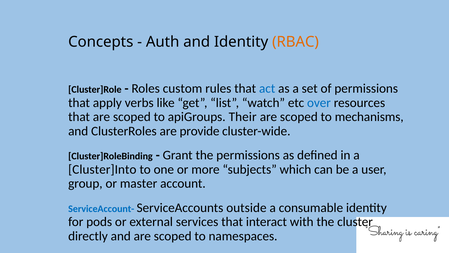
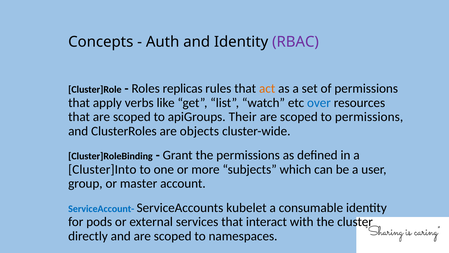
RBAC colour: orange -> purple (296, 42)
custom: custom -> replicas (183, 88)
act colour: blue -> orange (267, 88)
to mechanisms: mechanisms -> permissions (369, 117)
provide: provide -> objects (199, 131)
outside: outside -> kubelet (246, 207)
